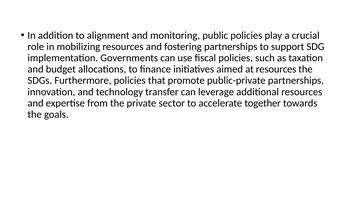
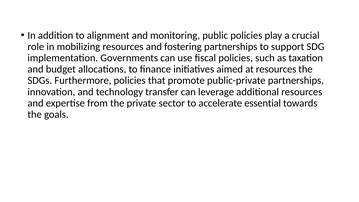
together: together -> essential (263, 103)
